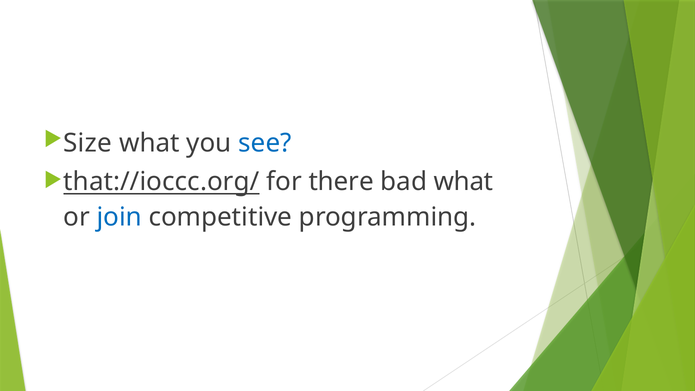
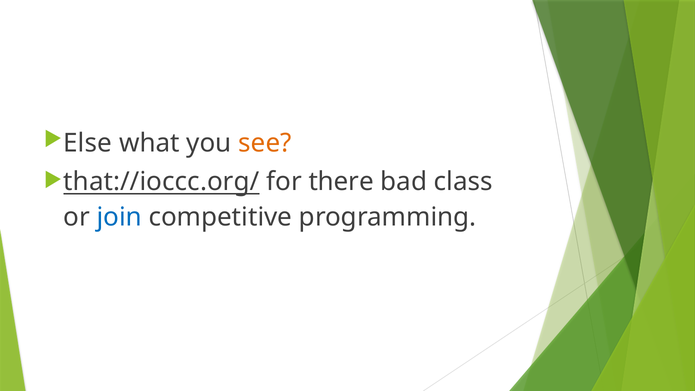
Size: Size -> Else (88, 143)
see colour: blue -> orange (265, 143)
bad what: what -> class (463, 182)
